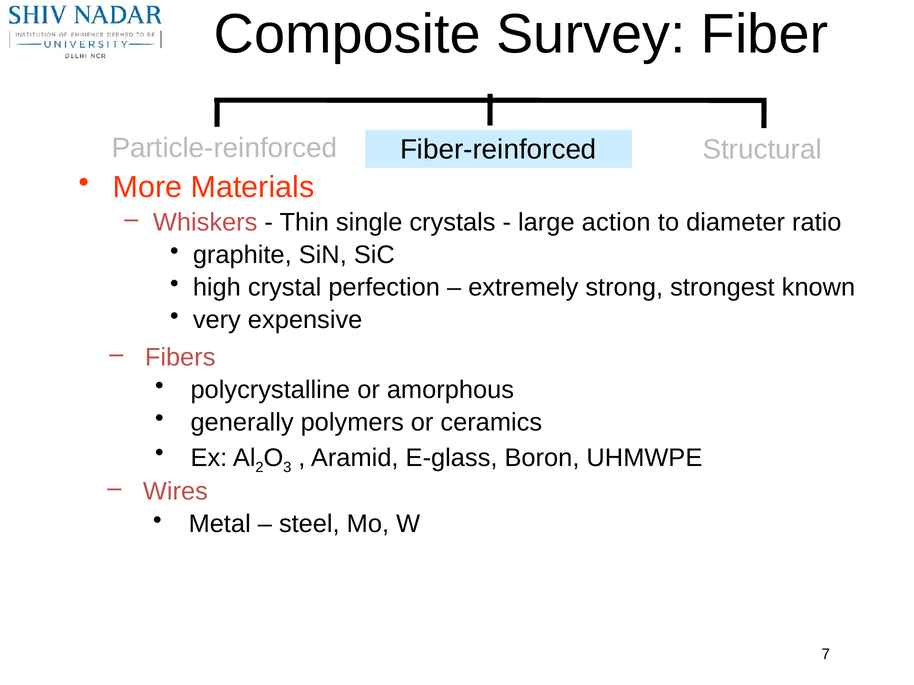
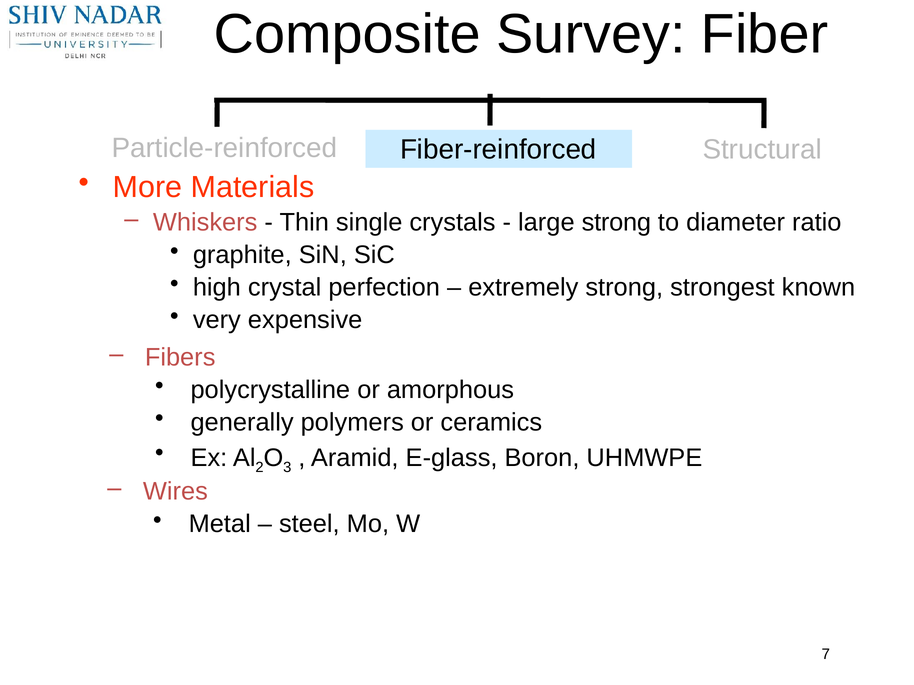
large action: action -> strong (616, 223)
